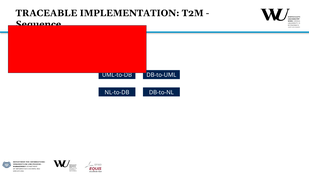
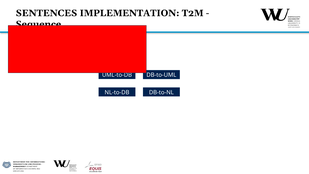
TRACEABLE: TRACEABLE -> SENTENCES (46, 13)
